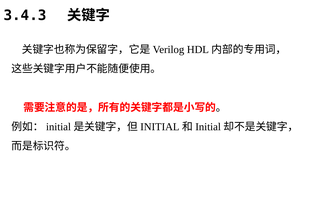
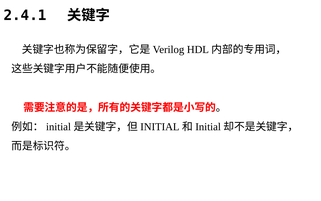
3.4.3: 3.4.3 -> 2.4.1 (25, 15)
